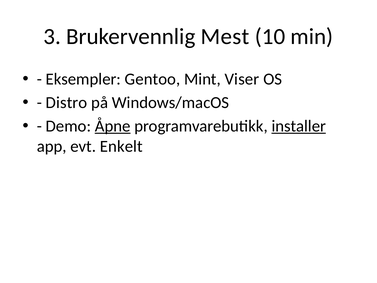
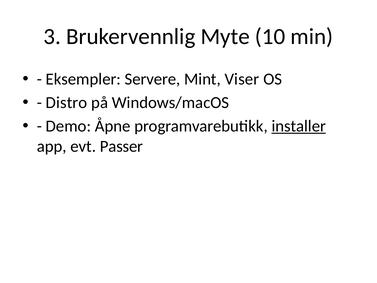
Mest: Mest -> Myte (225, 36)
Gentoo: Gentoo -> Servere (153, 79)
Åpne underline: present -> none (113, 126)
Enkelt: Enkelt -> Passer (121, 146)
